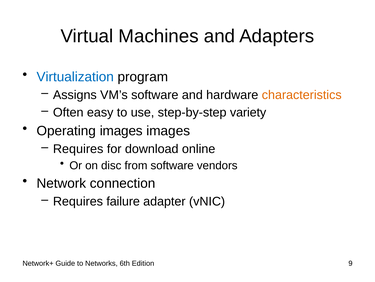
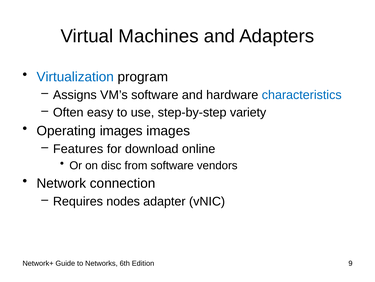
characteristics colour: orange -> blue (302, 95)
Requires: Requires -> Features (78, 149)
failure: failure -> nodes (123, 201)
